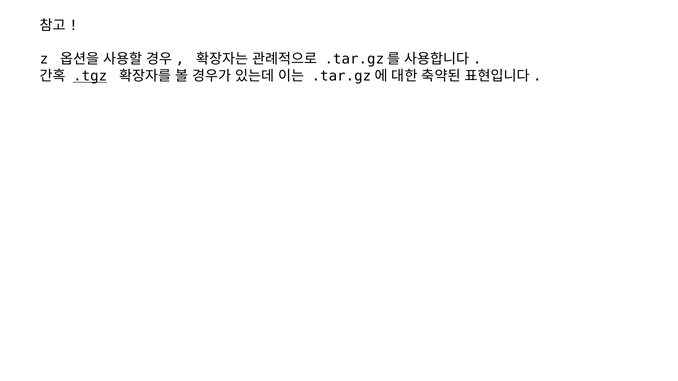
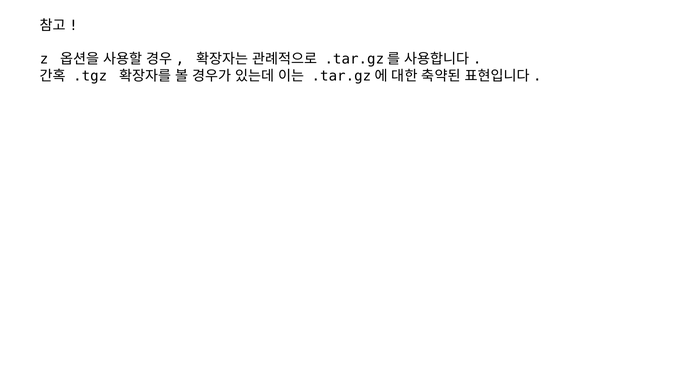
.tgz underline: present -> none (90, 76)
